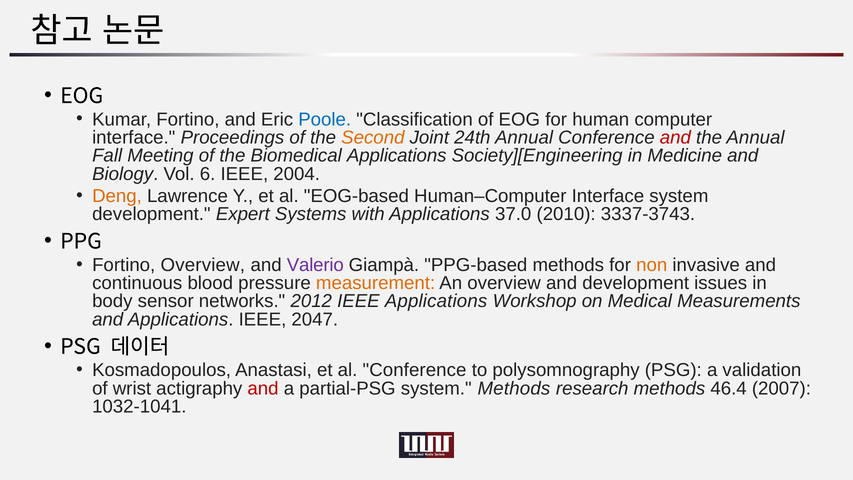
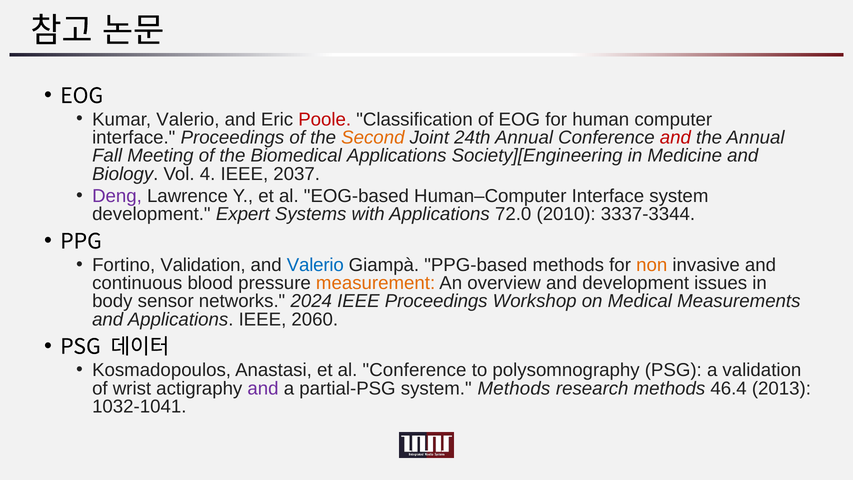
Kumar Fortino: Fortino -> Valerio (188, 119)
Poole colour: blue -> red (325, 119)
6: 6 -> 4 (208, 174)
2004: 2004 -> 2037 (297, 174)
Deng colour: orange -> purple (117, 196)
37.0: 37.0 -> 72.0 (513, 214)
3337-3743: 3337-3743 -> 3337-3344 (648, 214)
Fortino Overview: Overview -> Validation (203, 265)
Valerio colour: purple -> blue (315, 265)
2012: 2012 -> 2024 (311, 301)
IEEE Applications: Applications -> Proceedings (436, 301)
2047: 2047 -> 2060 (315, 319)
and colour: red -> purple (263, 388)
2007: 2007 -> 2013 (781, 388)
